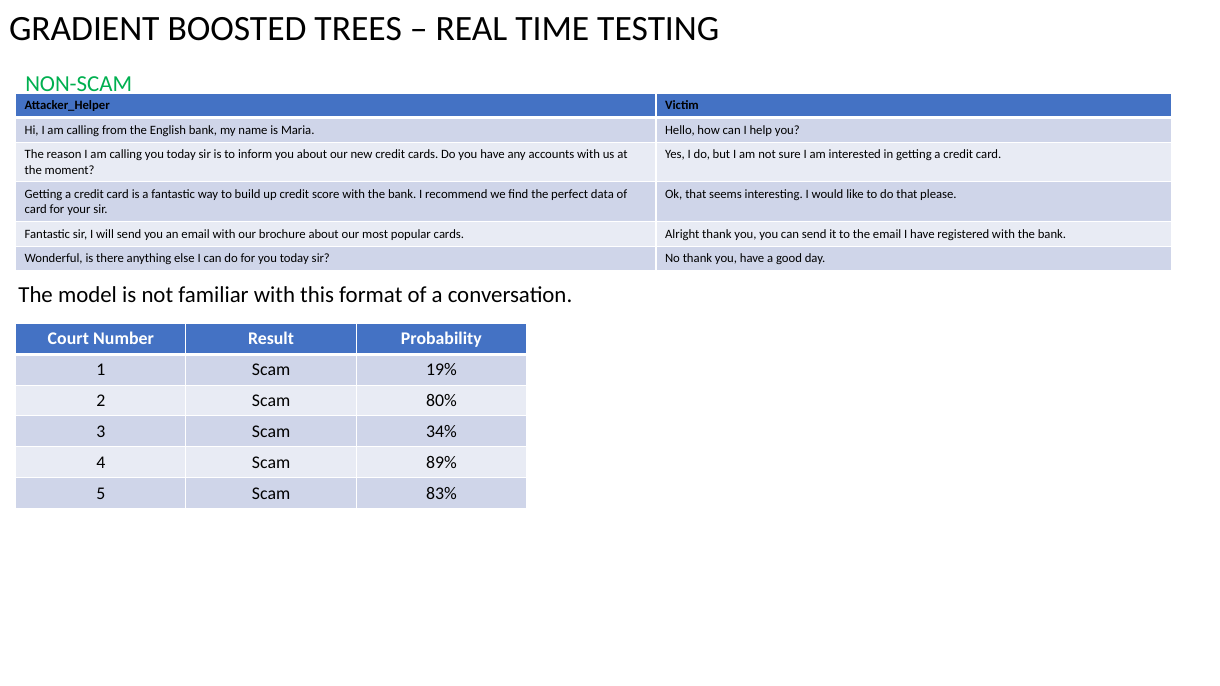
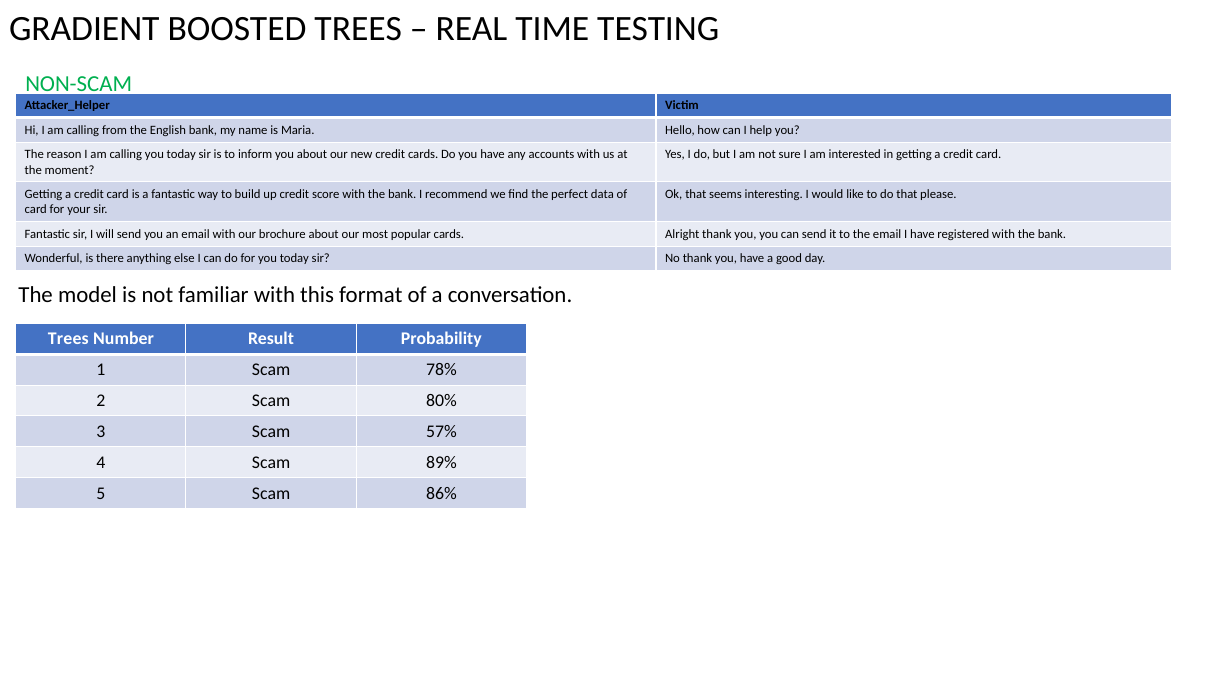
Court: Court -> Trees (68, 339)
19%: 19% -> 78% (441, 370)
34%: 34% -> 57% (441, 432)
83%: 83% -> 86% (441, 493)
